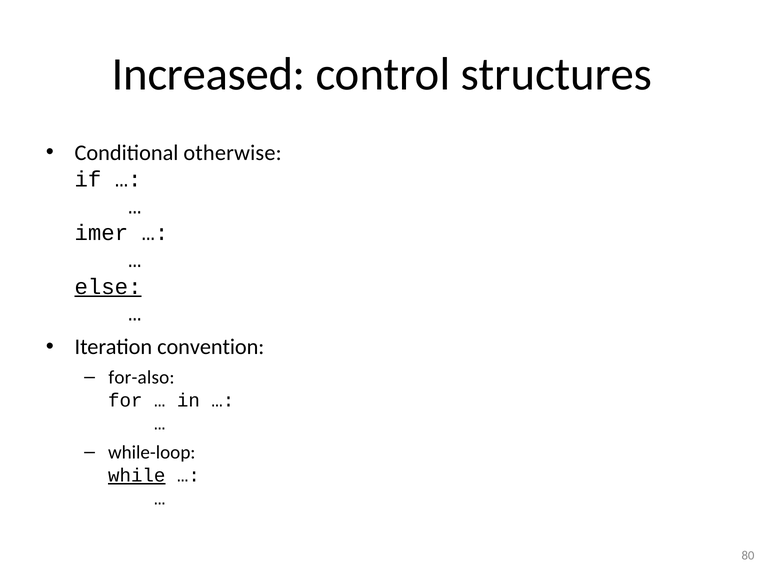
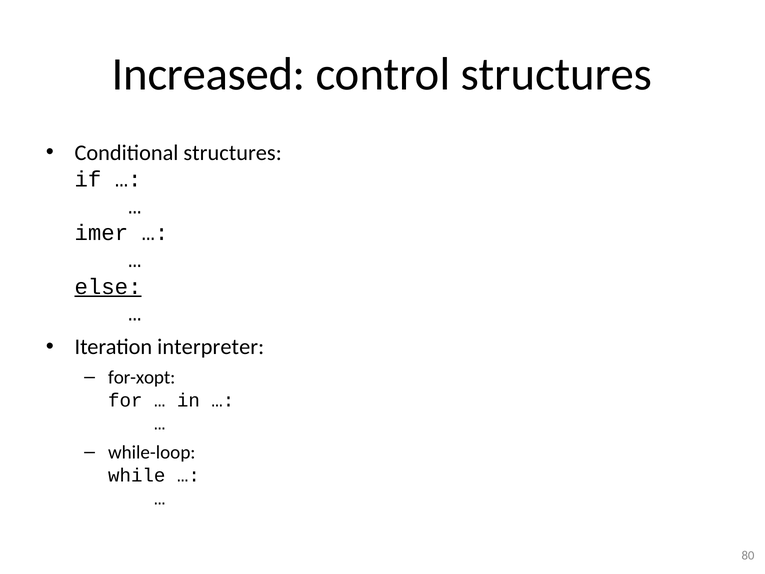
Conditional otherwise: otherwise -> structures (233, 153)
convention: convention -> interpreter (211, 347)
for-also: for-also -> for-xopt (142, 377)
while underline: present -> none (137, 475)
